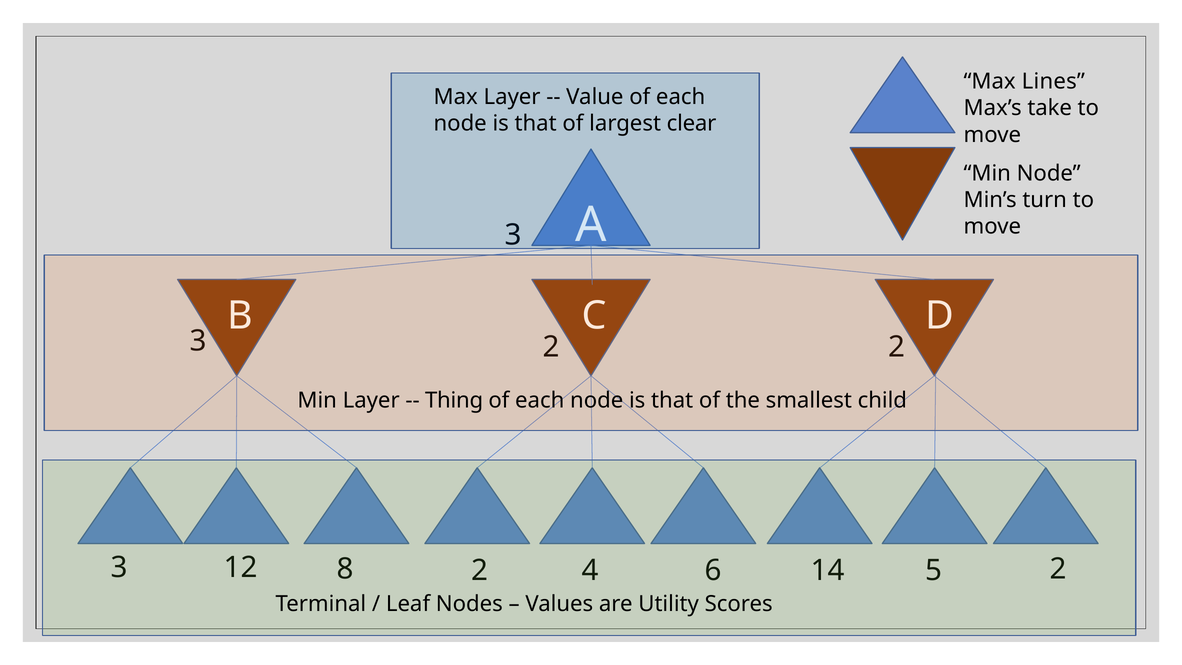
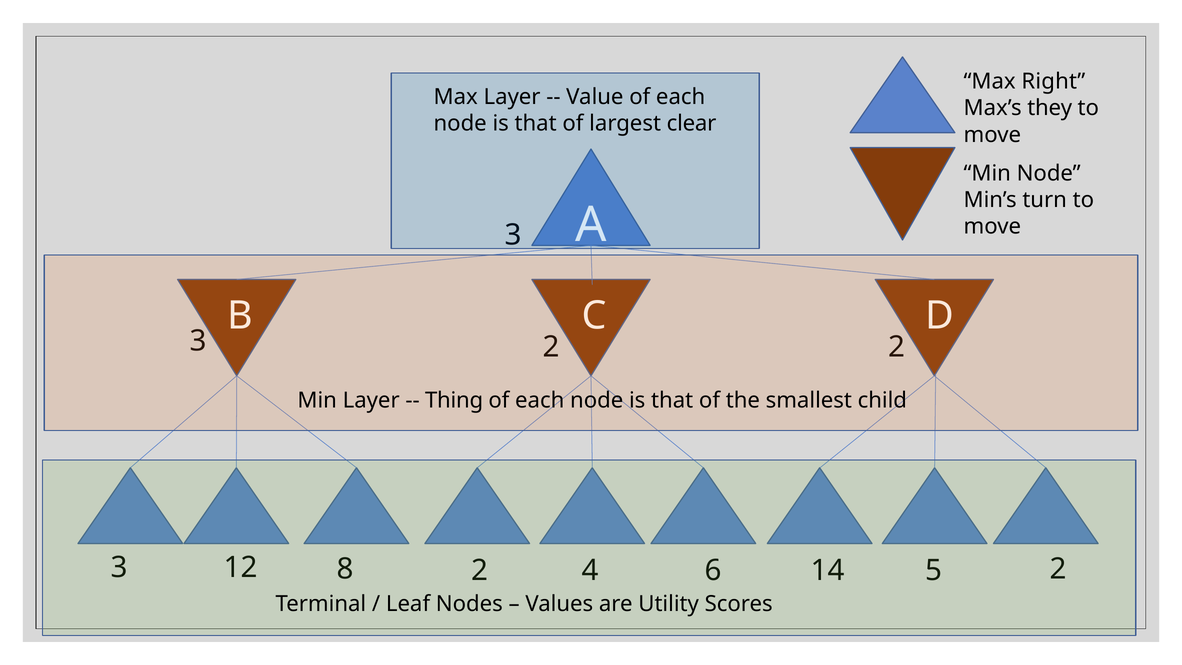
Lines: Lines -> Right (1053, 81)
take: take -> they (1050, 108)
